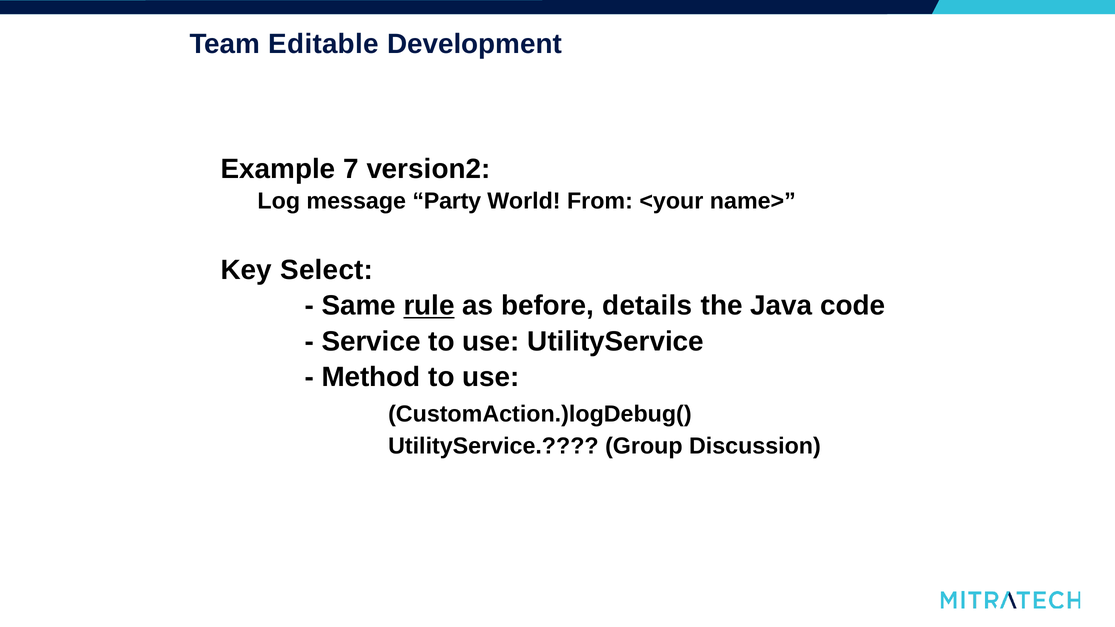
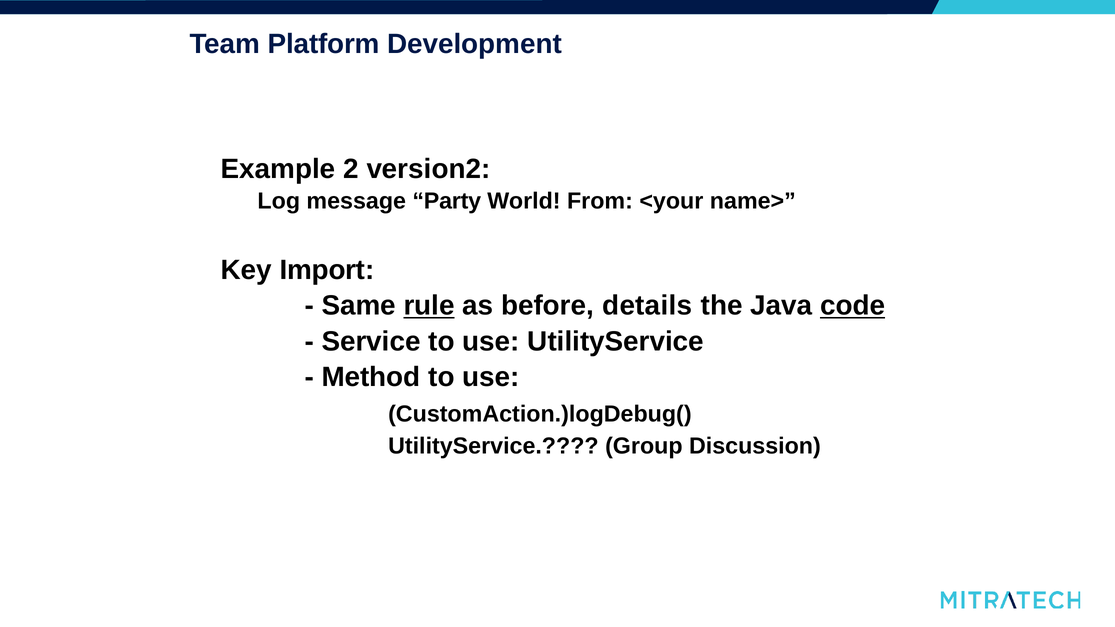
Editable: Editable -> Platform (324, 44)
7: 7 -> 2 (351, 169)
Select: Select -> Import (327, 270)
code underline: none -> present (853, 306)
